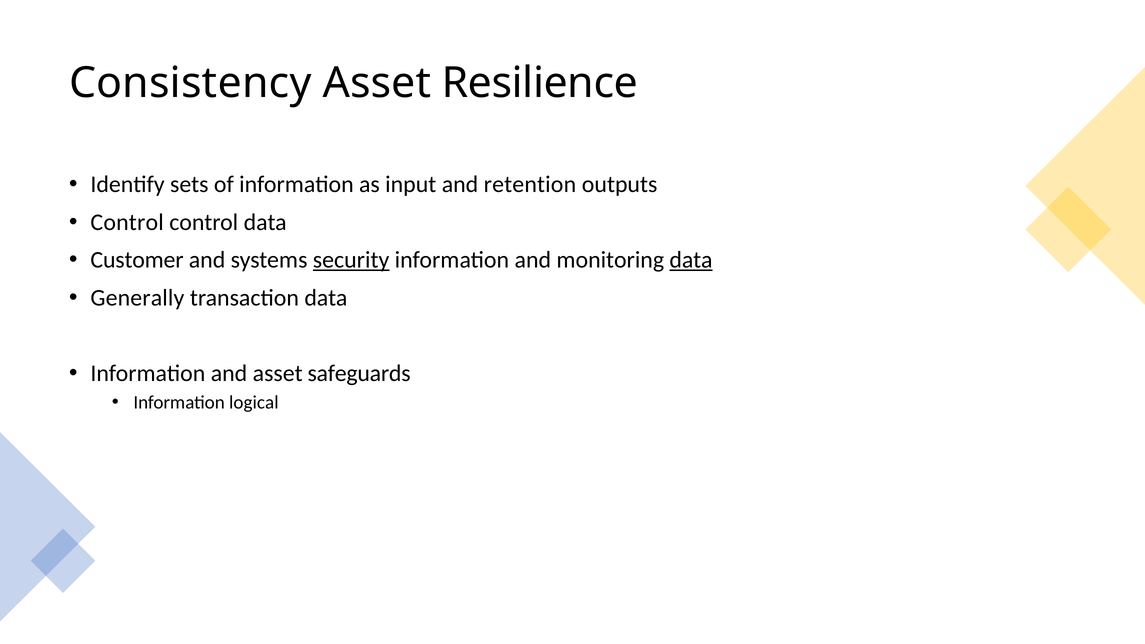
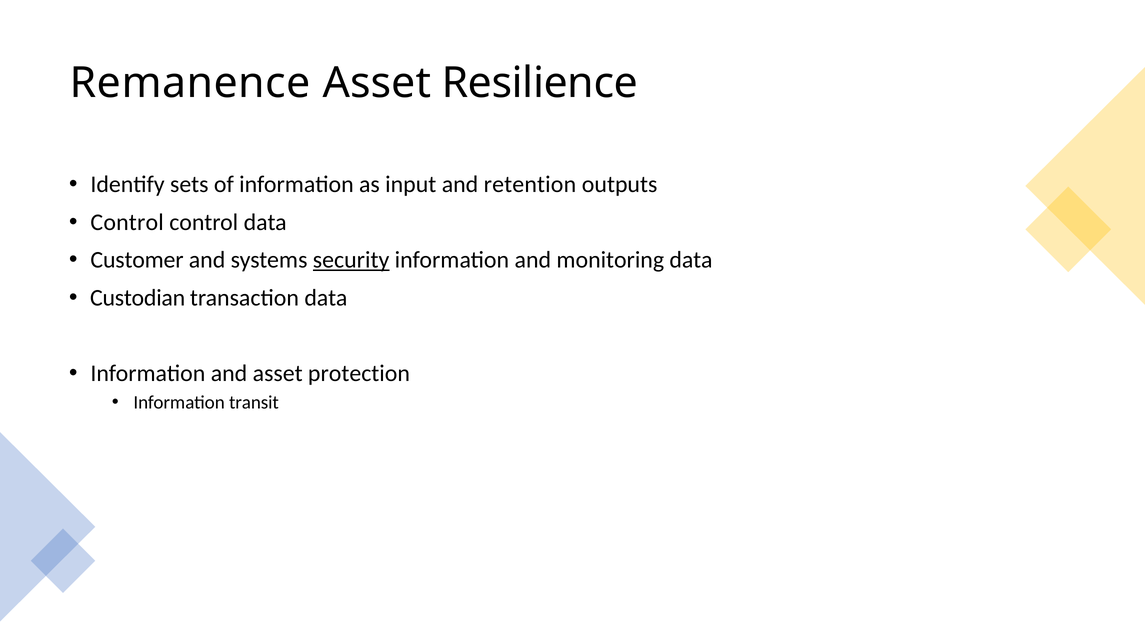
Consistency: Consistency -> Remanence (190, 83)
data underline: present -> none (691, 260)
Generally: Generally -> Custodian (138, 298)
safeguards: safeguards -> protection (359, 373)
logical: logical -> transit (254, 402)
